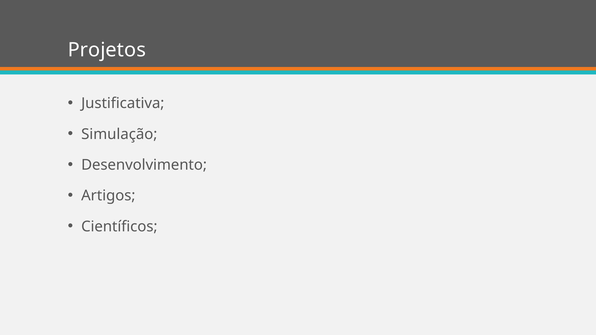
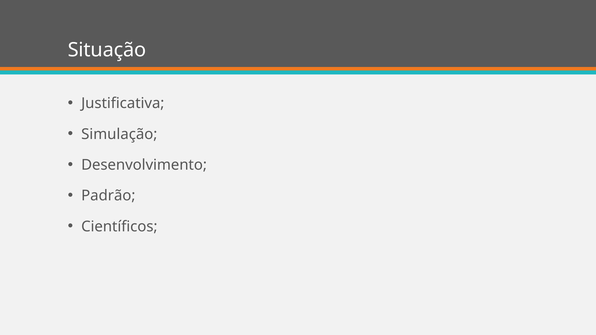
Projetos: Projetos -> Situação (107, 50)
Artigos: Artigos -> Padrão (108, 196)
